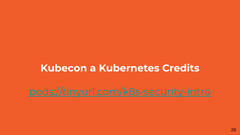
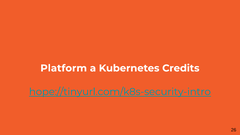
Kubecon: Kubecon -> Platform (64, 68)
pods://tinyurl.com/k8s-security-intro: pods://tinyurl.com/k8s-security-intro -> hope://tinyurl.com/k8s-security-intro (120, 92)
